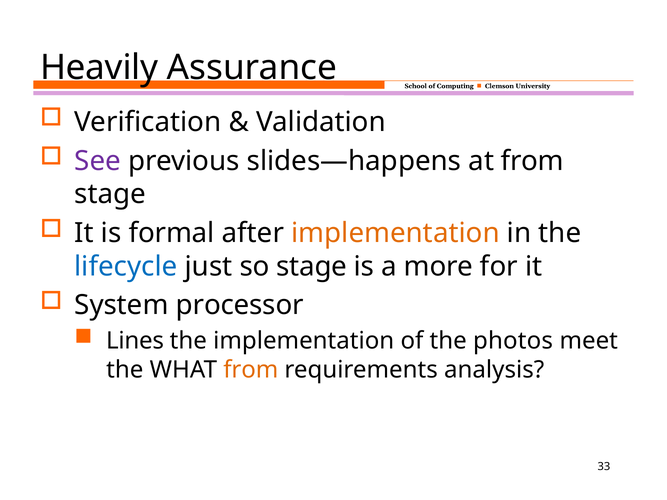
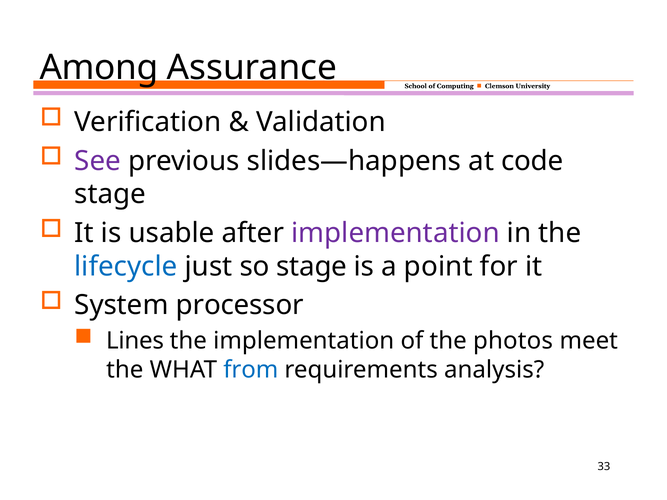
Heavily: Heavily -> Among (99, 68)
at from: from -> code (532, 161)
formal: formal -> usable (172, 233)
implementation colour: orange -> purple (395, 233)
more: more -> point (438, 267)
from colour: orange -> blue (251, 370)
